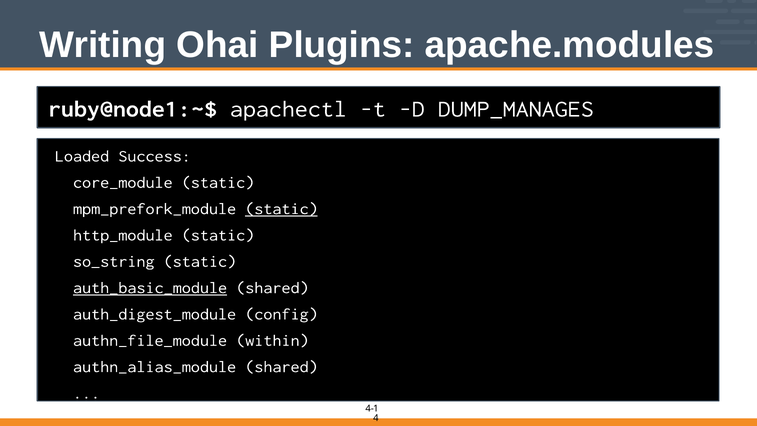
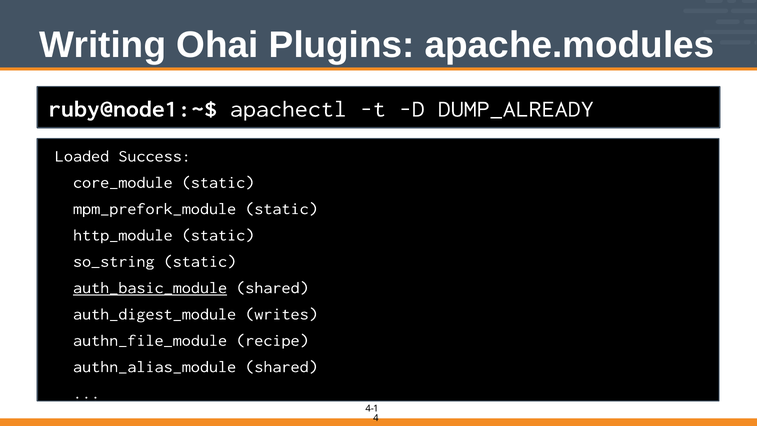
DUMP_MANAGES: DUMP_MANAGES -> DUMP_ALREADY (516, 109)
static underline: present -> none (281, 209)
config: config -> writes (281, 314)
within: within -> recipe (272, 340)
